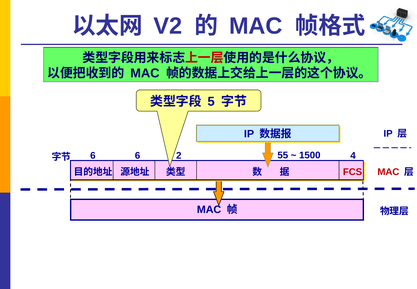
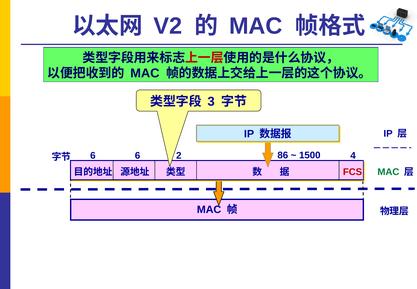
5: 5 -> 3 (211, 101)
55: 55 -> 86 (283, 155)
MAC colour: red -> green (388, 172)
